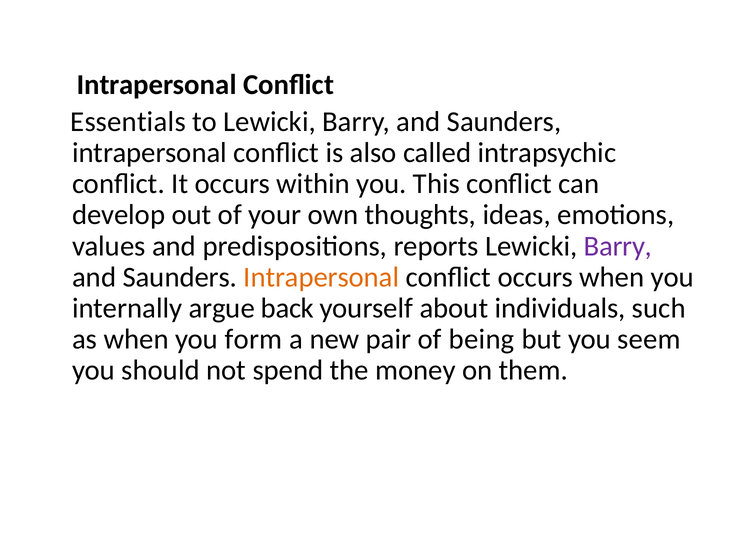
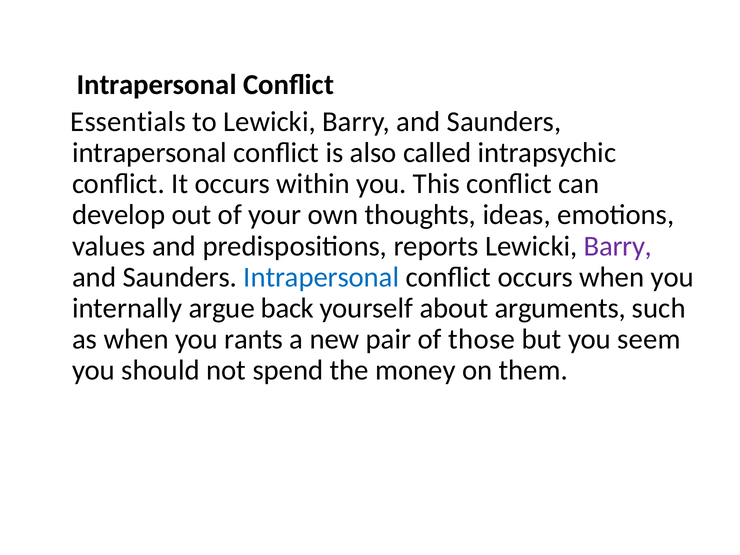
Intrapersonal colour: orange -> blue (321, 277)
individuals: individuals -> arguments (560, 308)
form: form -> rants (254, 339)
being: being -> those (482, 339)
